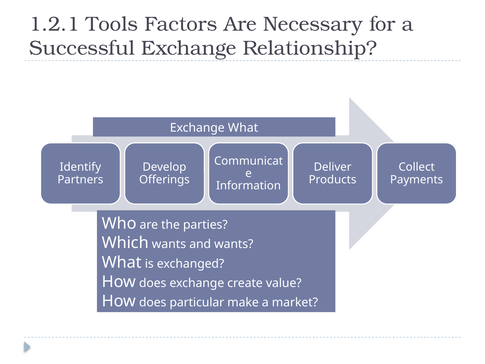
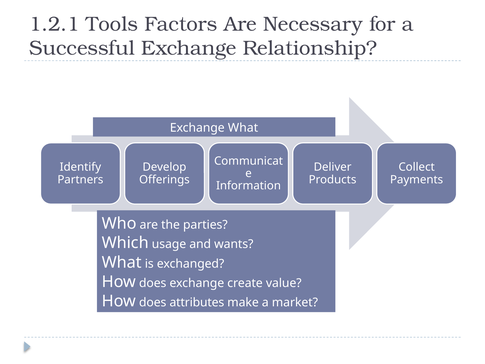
Which wants: wants -> usage (169, 244)
particular: particular -> attributes (197, 302)
